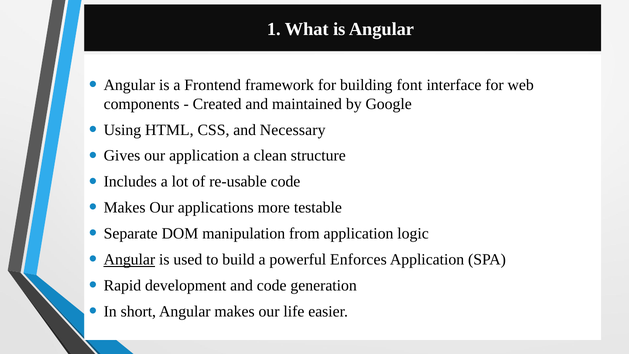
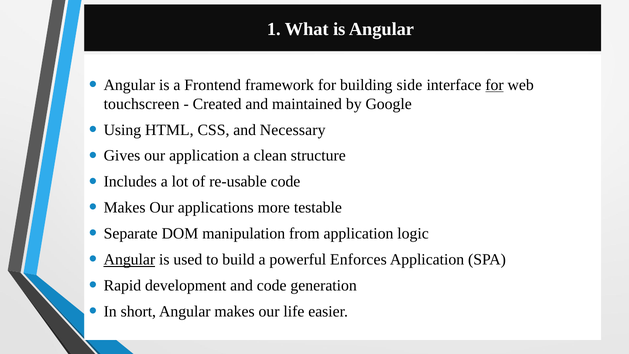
font: font -> side (409, 85)
for underline: none -> present (495, 85)
components: components -> touchscreen (142, 104)
